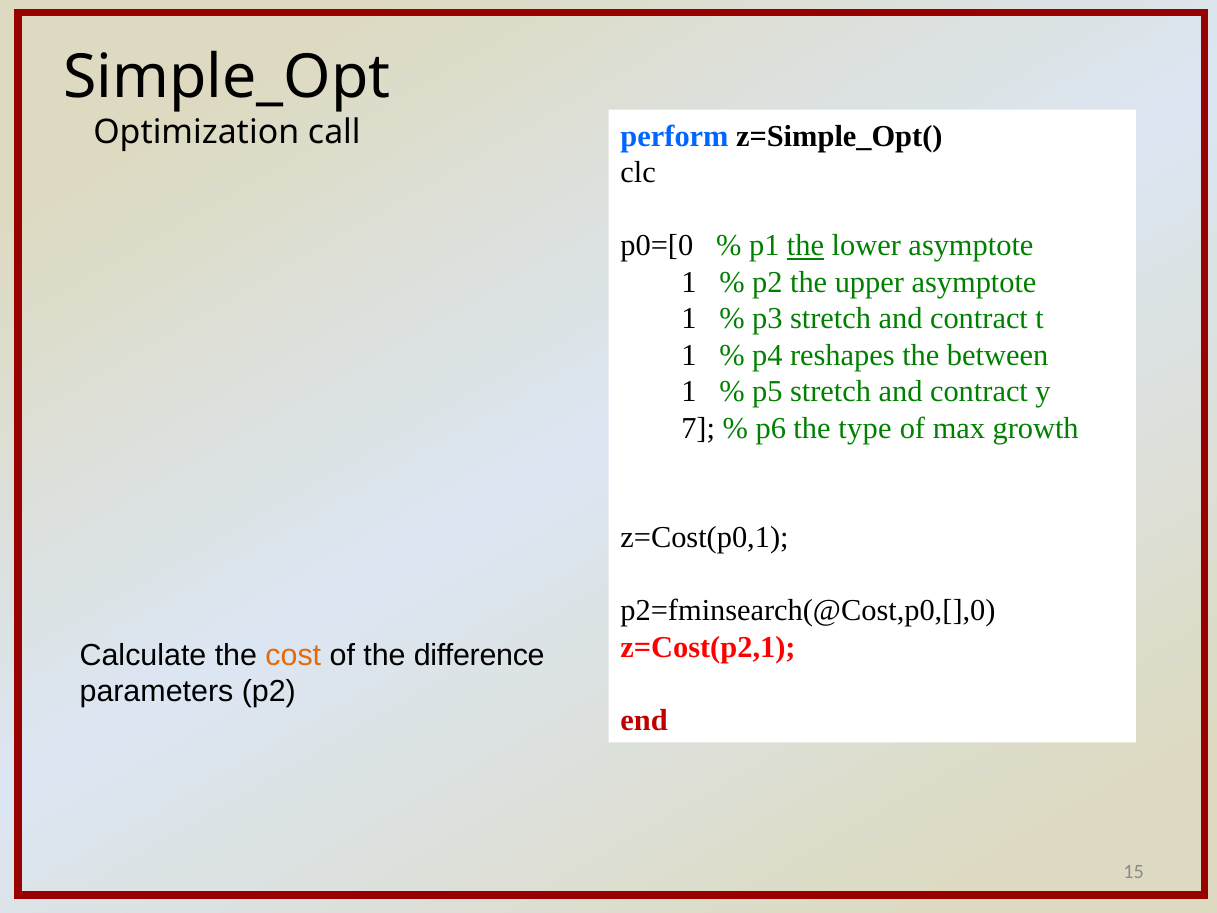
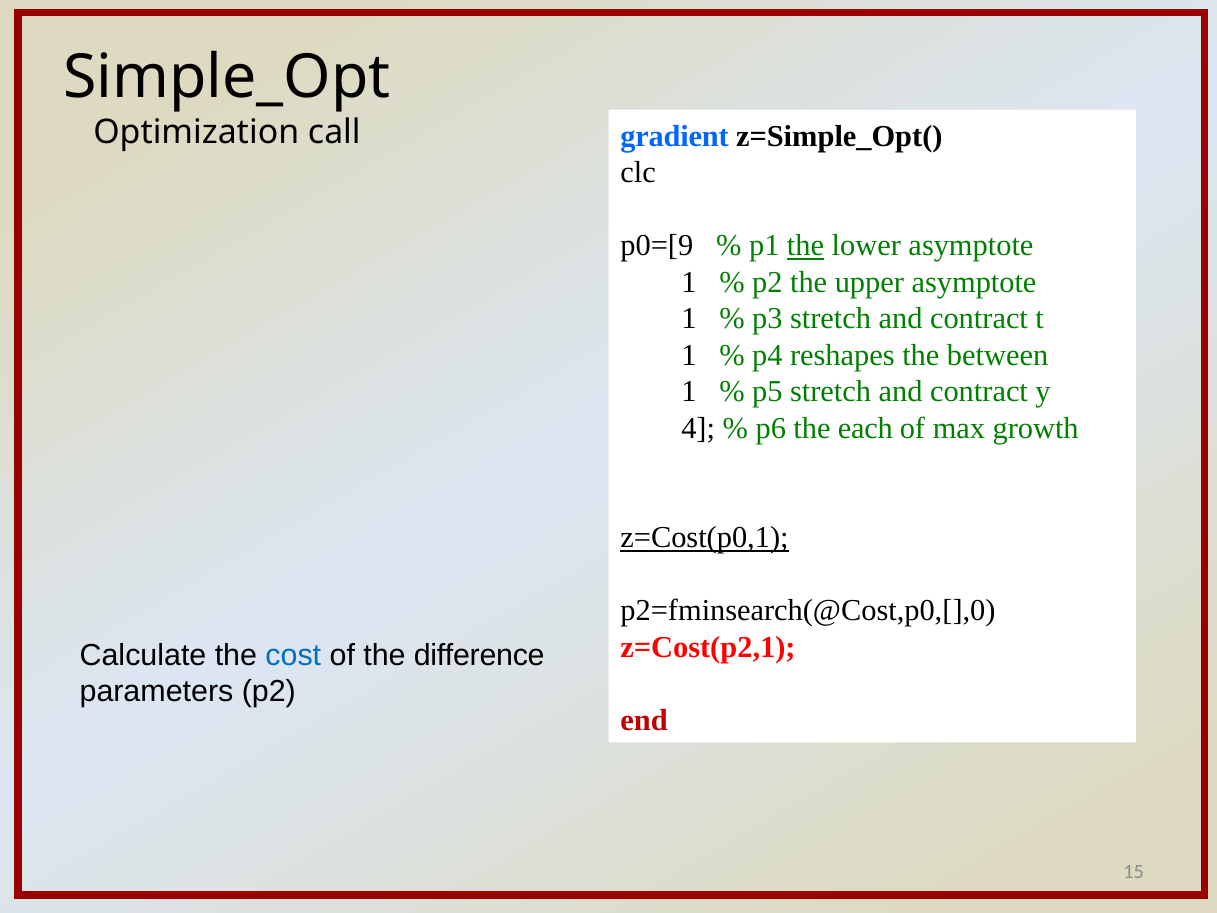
perform: perform -> gradient (675, 136)
p0=[0: p0=[0 -> p0=[9 (657, 245)
7: 7 -> 4 (698, 428)
type: type -> each (865, 428)
z=Cost(p0,1 underline: none -> present (705, 538)
cost colour: orange -> blue (293, 655)
